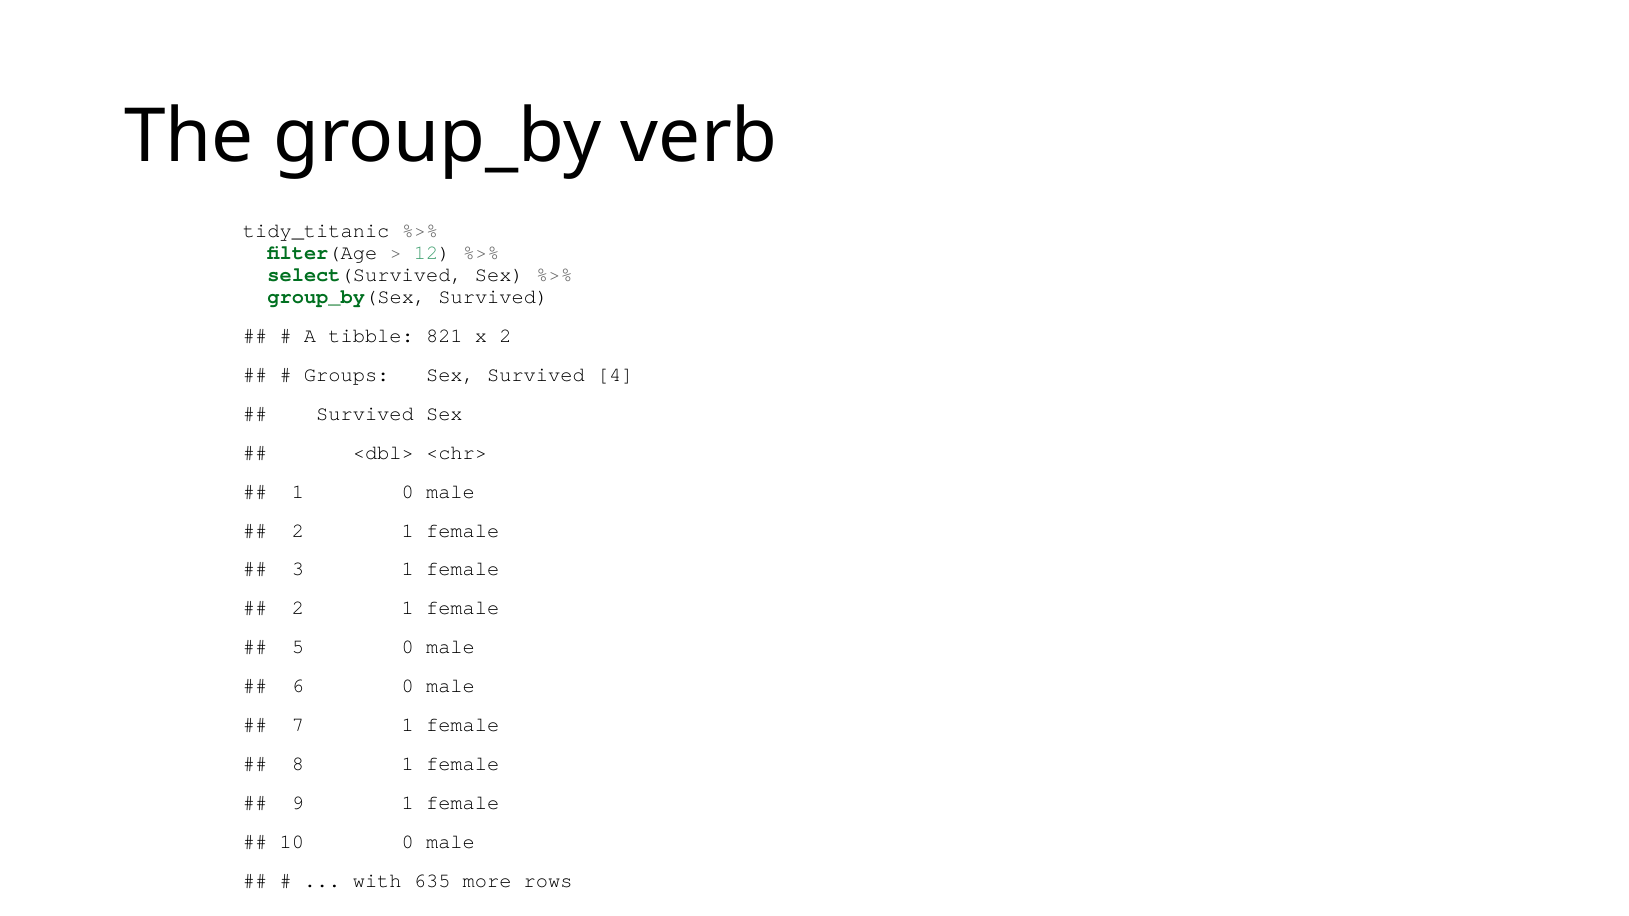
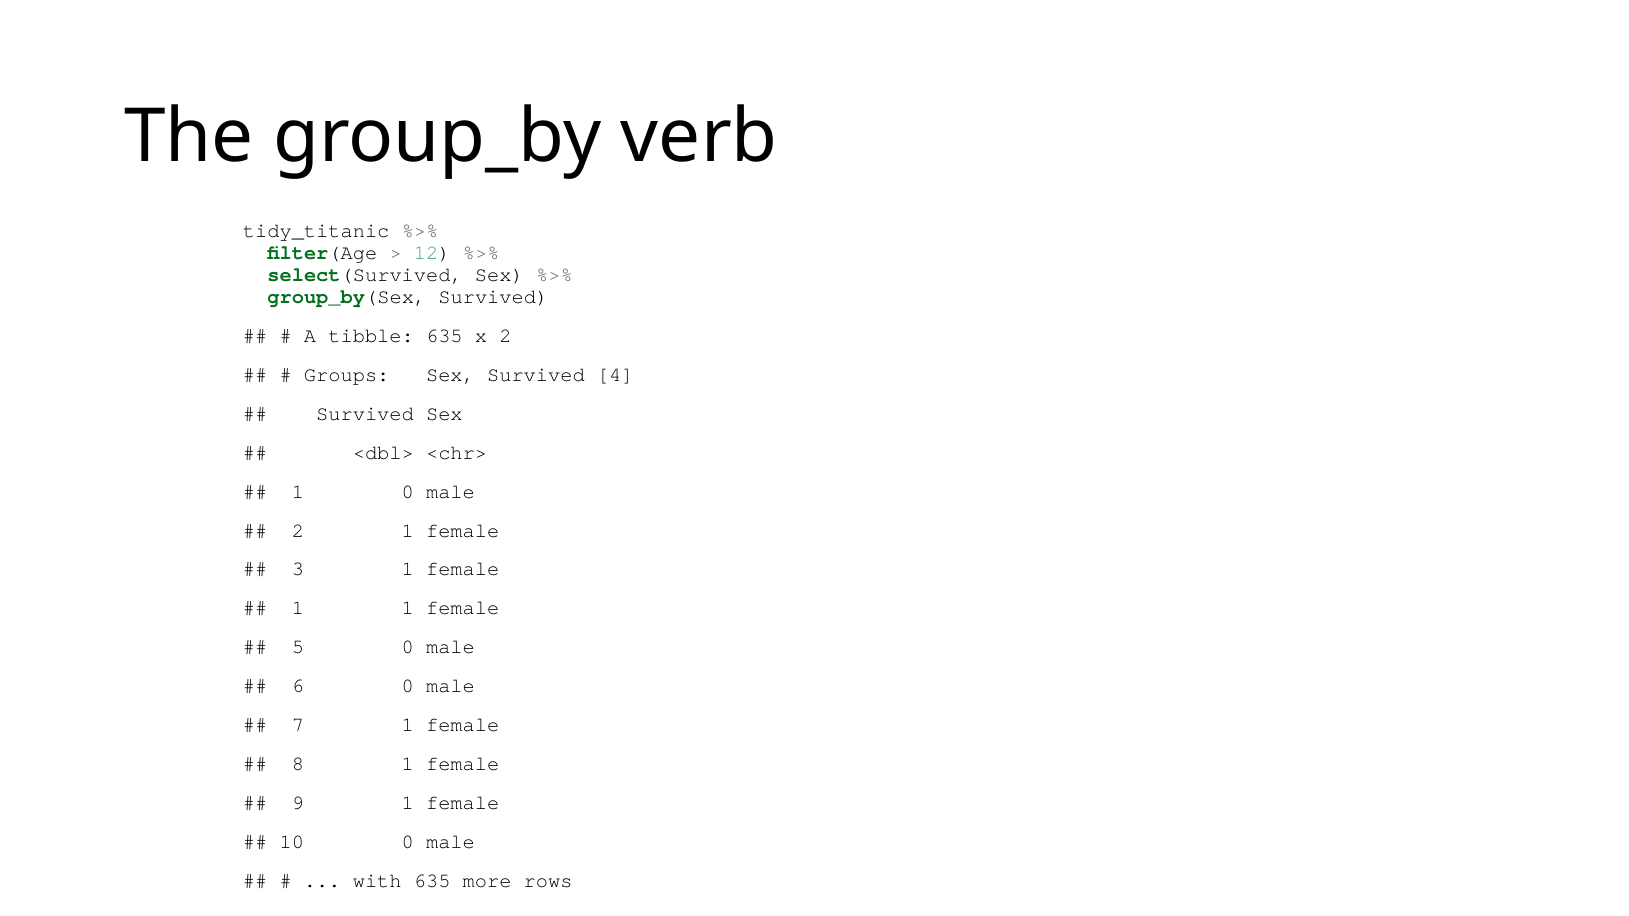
tibble 821: 821 -> 635 (444, 336)
2: 2 -> 1 (298, 608)
